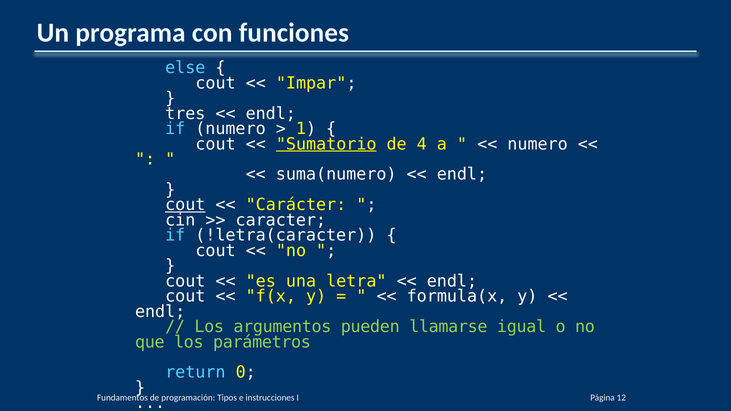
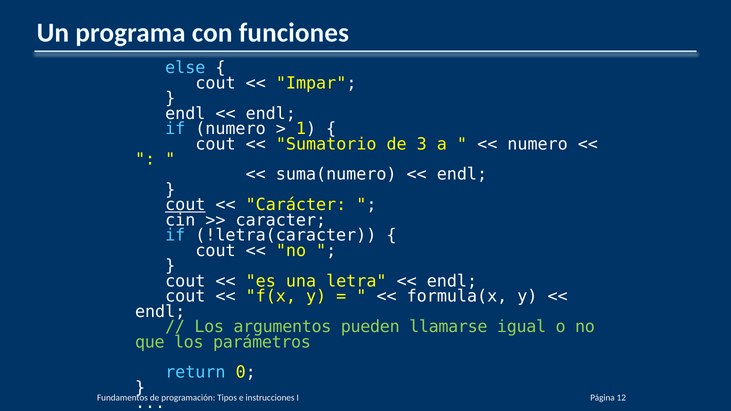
tres: tres -> endl (185, 114)
Sumatorio underline: present -> none (326, 144)
4: 4 -> 3 (422, 144)
